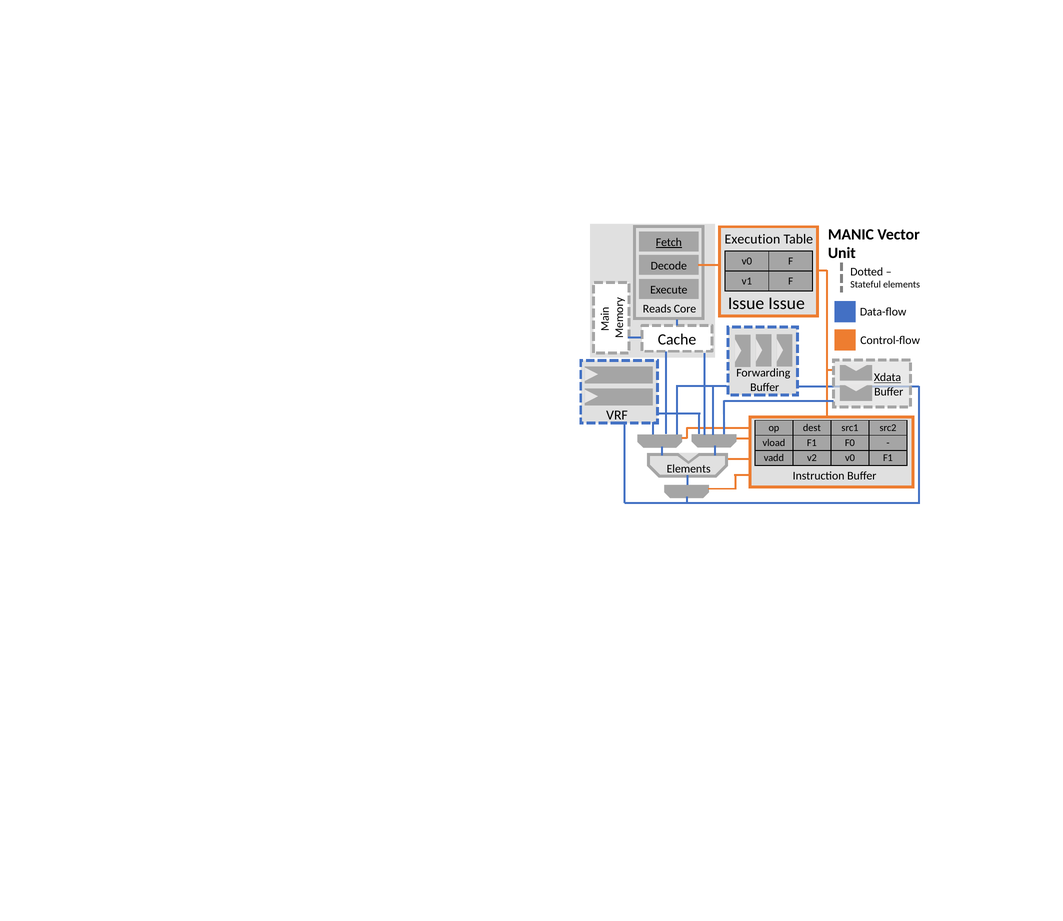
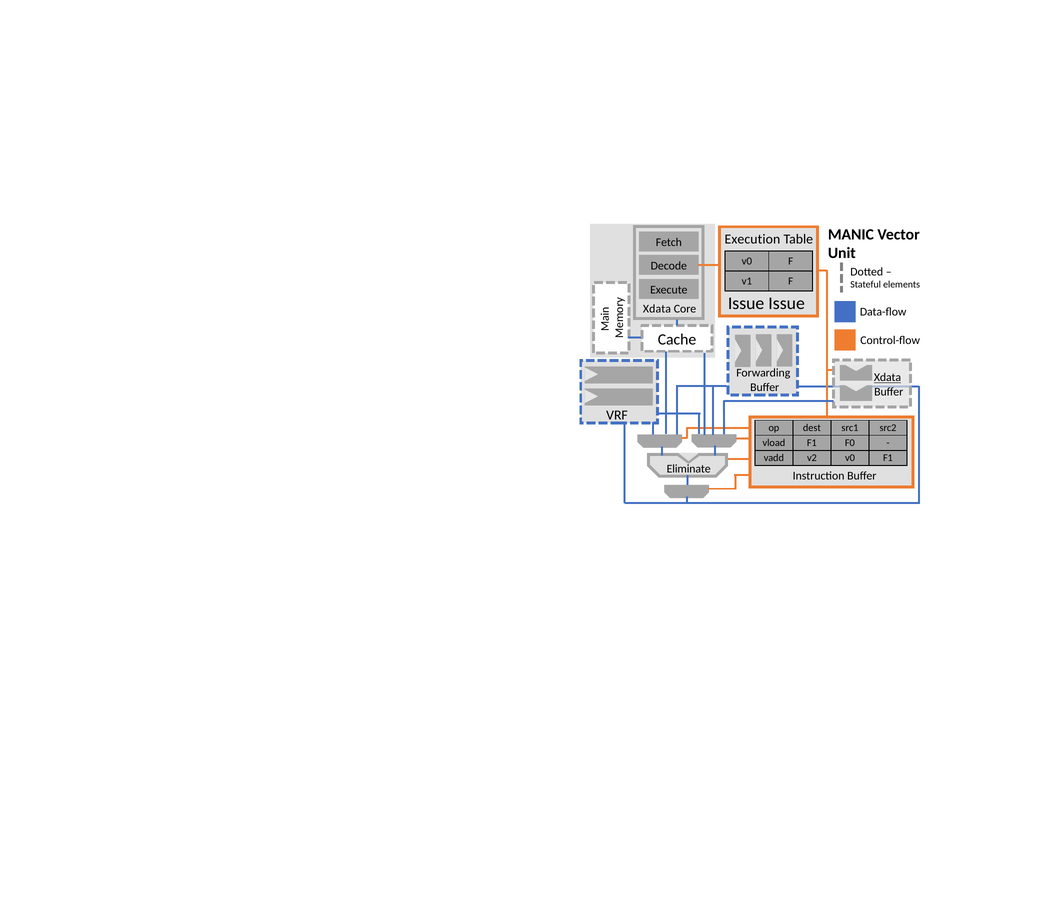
Fetch underline: present -> none (669, 242)
Reads: Reads -> Xdata (657, 309)
Elements: Elements -> Eliminate (689, 469)
